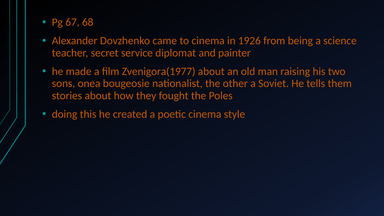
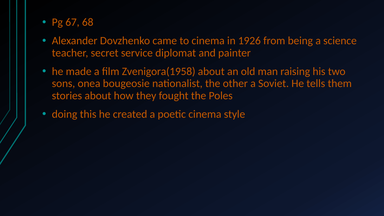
Zvenigora(1977: Zvenigora(1977 -> Zvenigora(1958 (159, 71)
